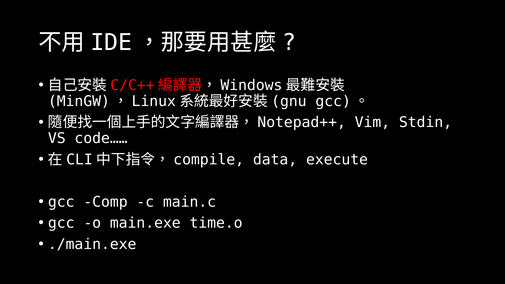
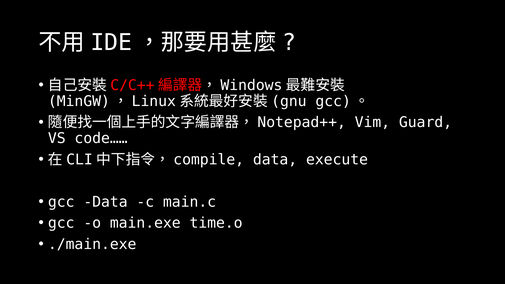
Stdin: Stdin -> Guard (426, 122)
gcc Comp: Comp -> Data (105, 202)
